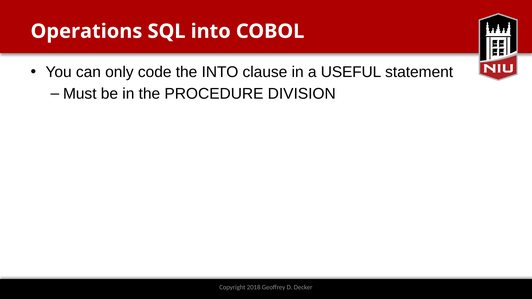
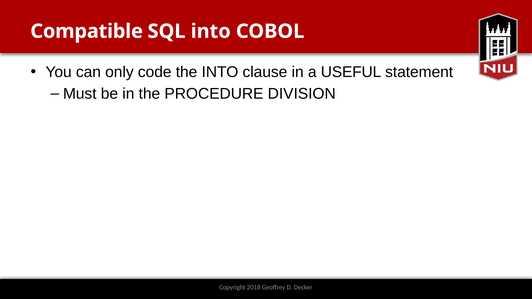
Operations: Operations -> Compatible (87, 31)
